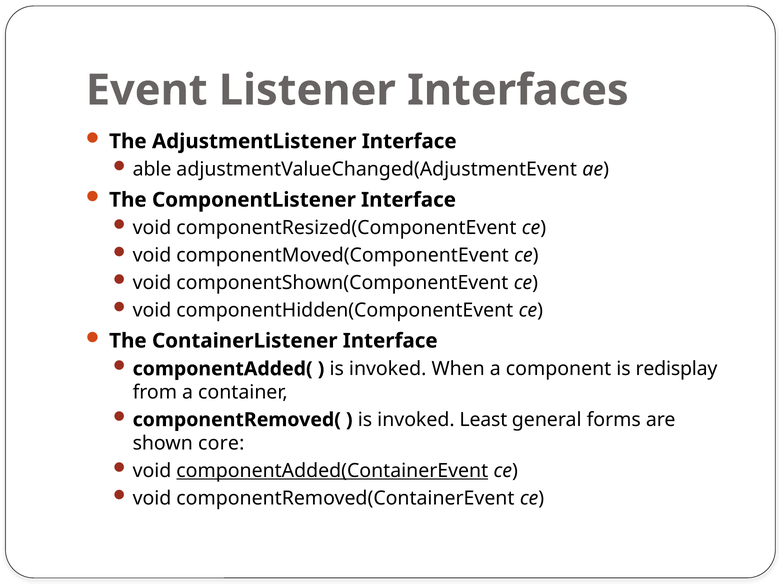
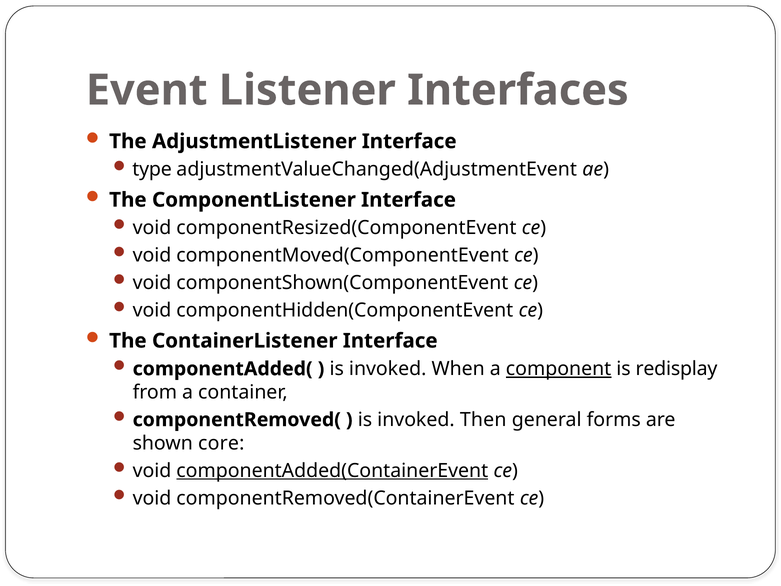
able: able -> type (152, 169)
component underline: none -> present (559, 369)
Least: Least -> Then (483, 420)
